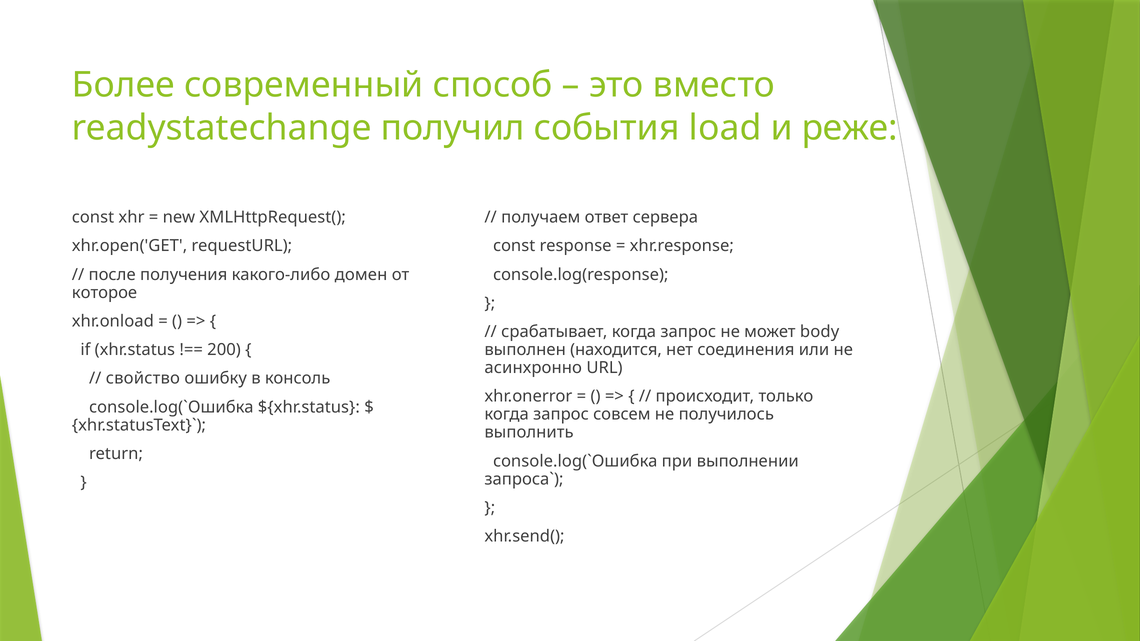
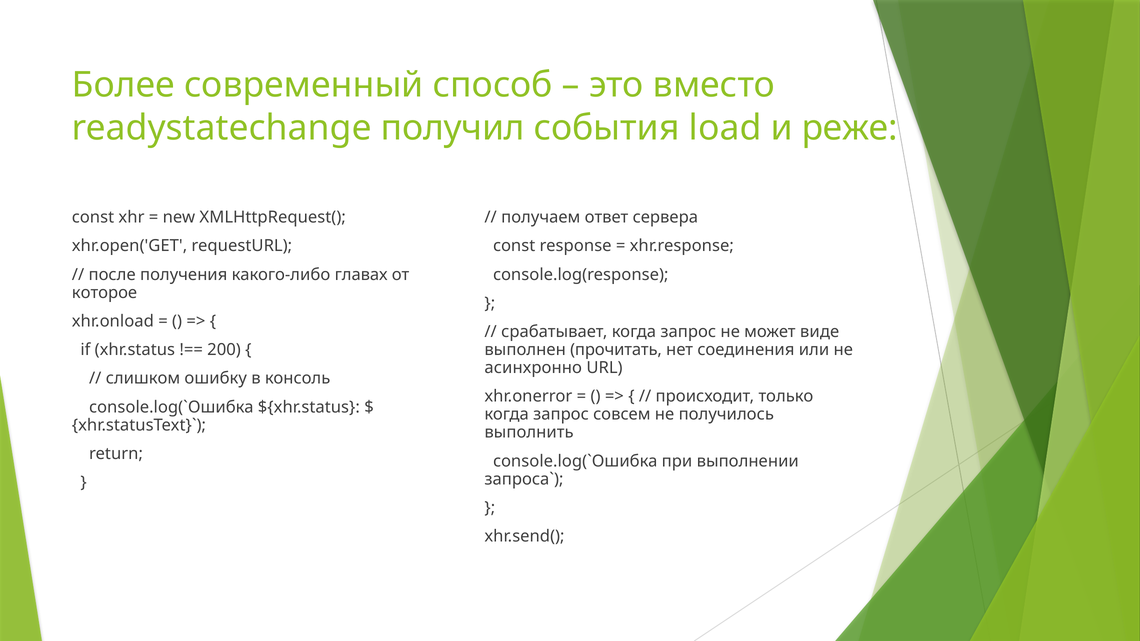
домен: домен -> главах (361, 275)
body: body -> виде (820, 332)
находится: находится -> прочитать (616, 350)
свойство: свойство -> слишком (143, 379)
